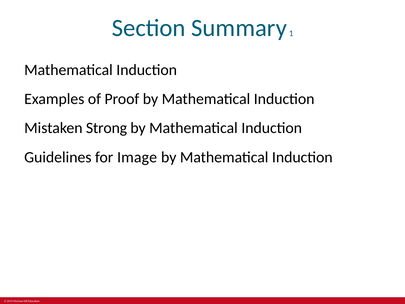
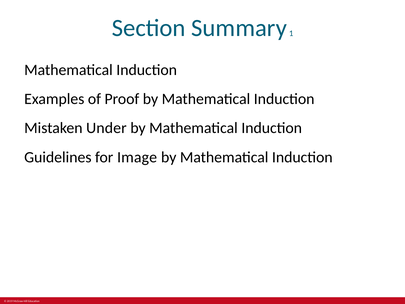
Strong: Strong -> Under (106, 128)
